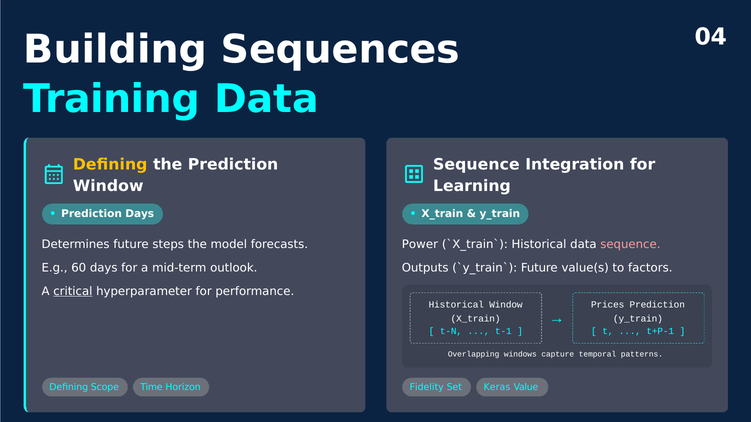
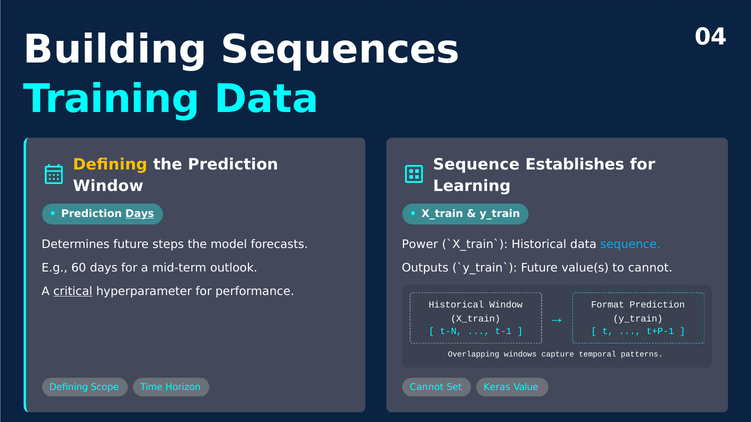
Integration: Integration -> Establishes (575, 165)
Days underline: none -> present (140, 214)
sequence colour: pink -> light blue (630, 245)
to factors: factors -> cannot (650, 268)
Prices: Prices -> Format (608, 305)
Horizon Fidelity: Fidelity -> Cannot (427, 387)
